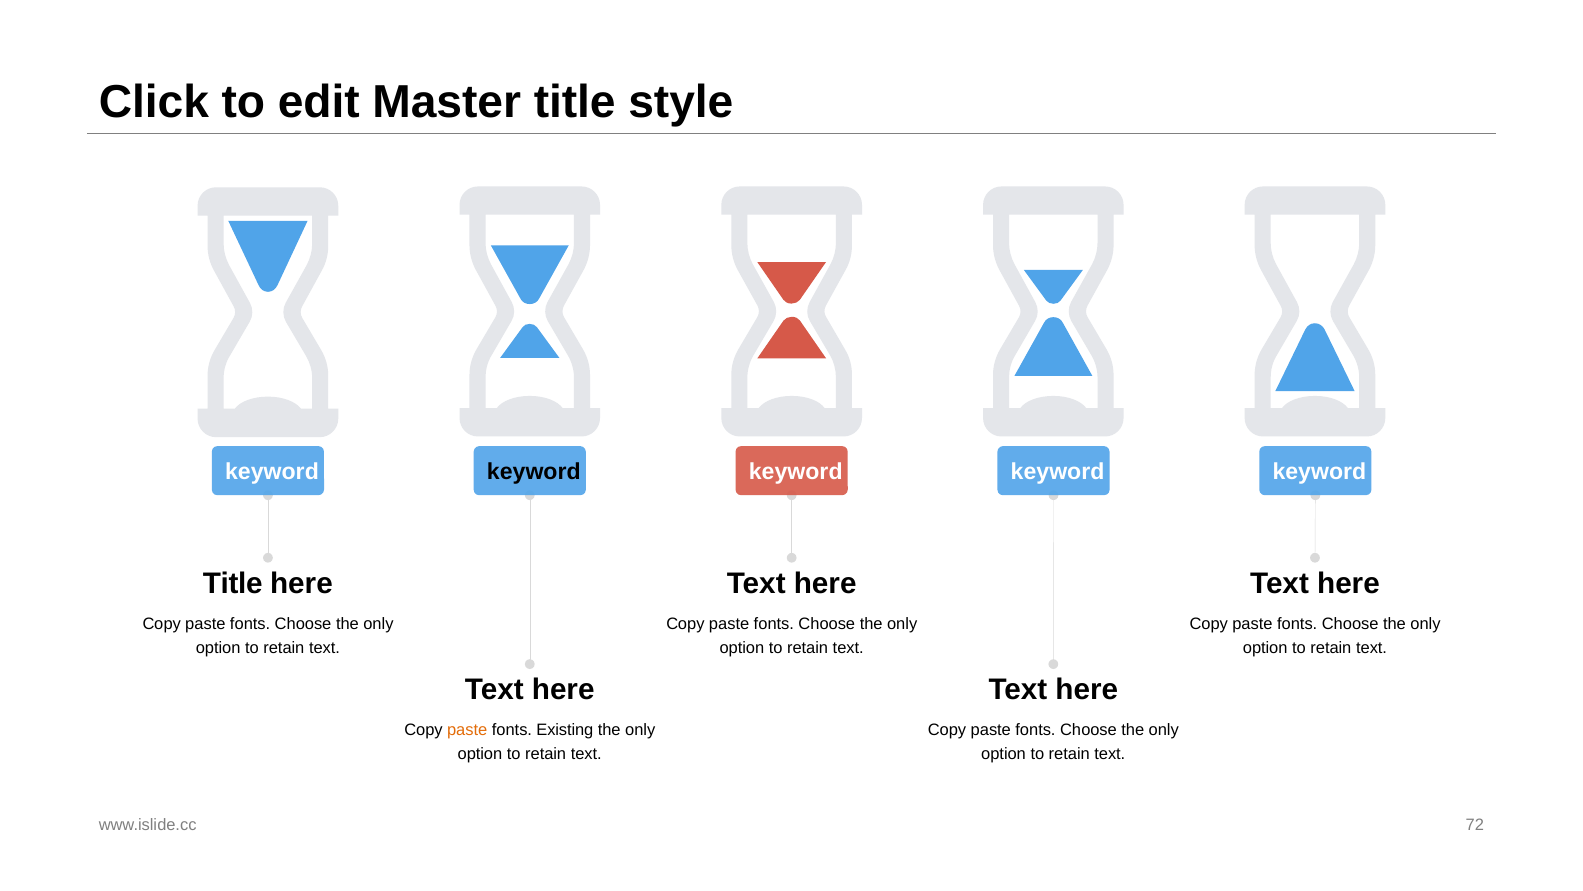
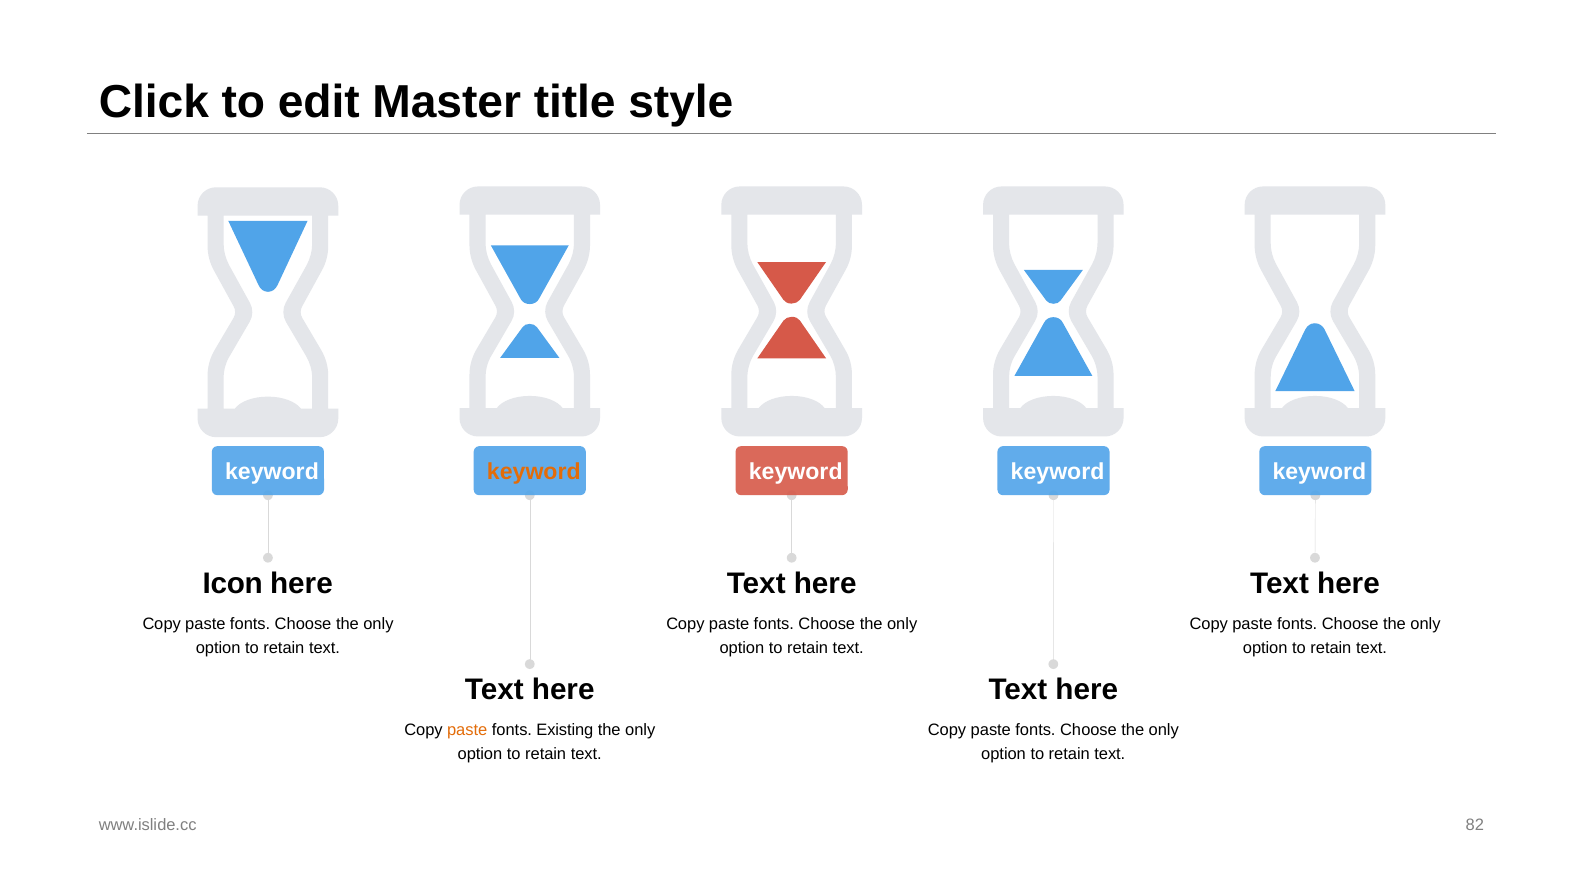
keyword colour: black -> orange (534, 472)
Title: Title -> Icon (233, 583)
72: 72 -> 82 (1475, 825)
